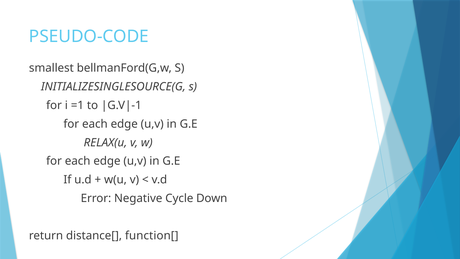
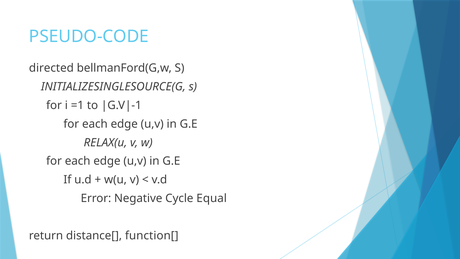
smallest: smallest -> directed (51, 68)
Down: Down -> Equal (212, 198)
